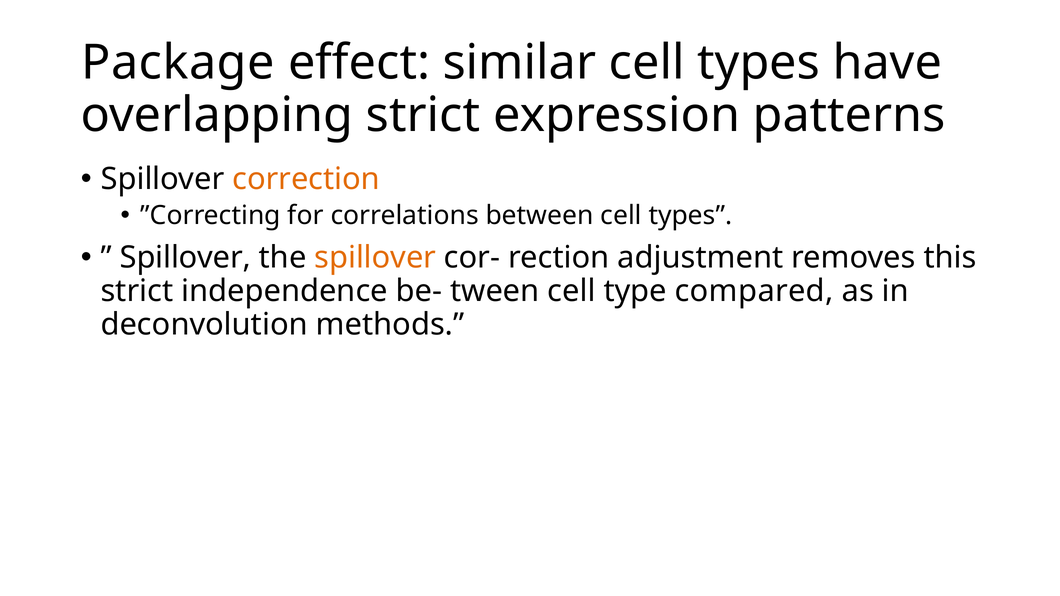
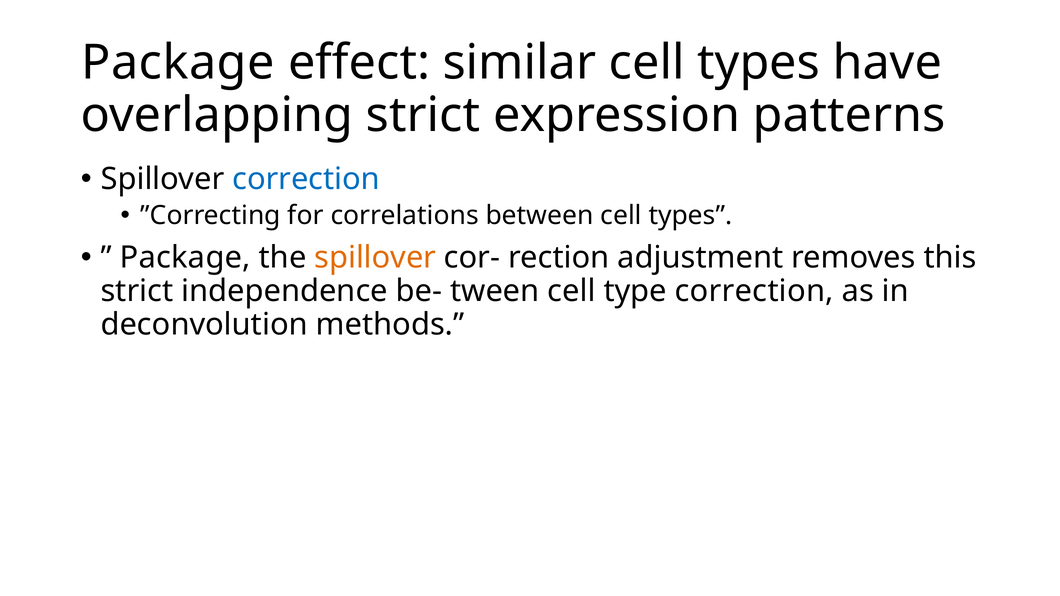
correction colour: orange -> blue (306, 179)
Spillover: Spillover -> Package (185, 258)
type compared: compared -> correction (754, 291)
